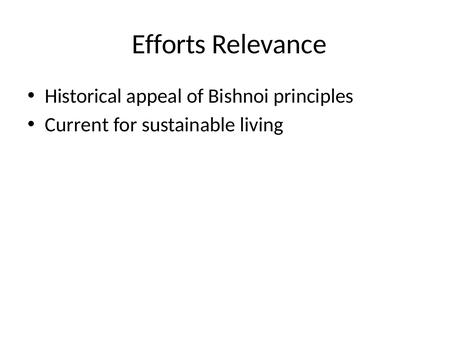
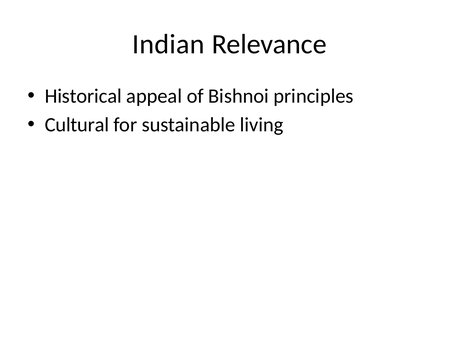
Efforts: Efforts -> Indian (168, 44)
Current: Current -> Cultural (77, 125)
